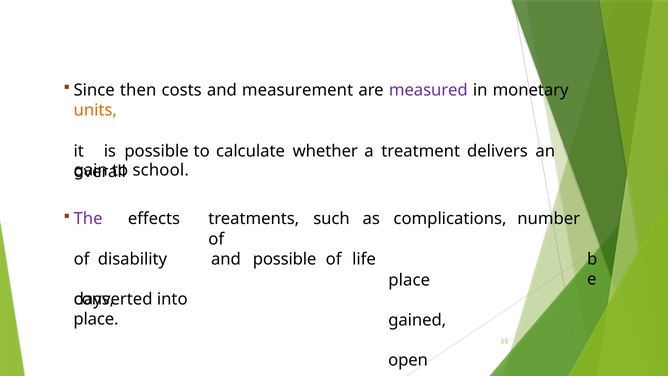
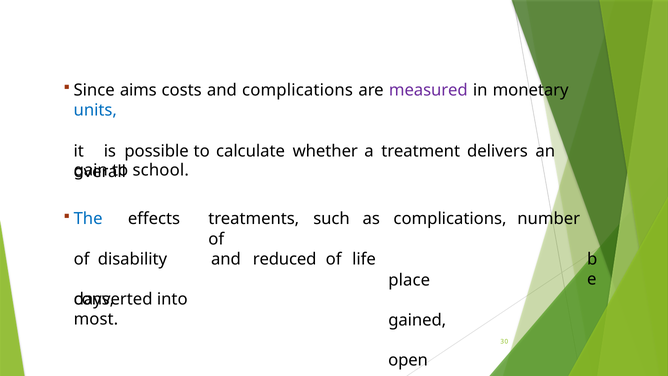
then: then -> aims (138, 90)
and measurement: measurement -> complications (298, 90)
units colour: orange -> blue (95, 110)
The colour: purple -> blue (88, 219)
and possible: possible -> reduced (285, 259)
place: place -> most (96, 319)
